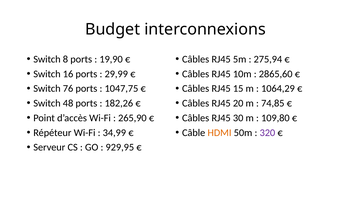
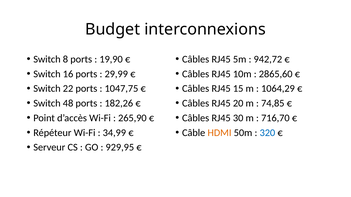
275,94: 275,94 -> 942,72 (268, 59)
76: 76 -> 22 (68, 89)
109,80: 109,80 -> 716,70 (275, 118)
320 colour: purple -> blue (267, 133)
